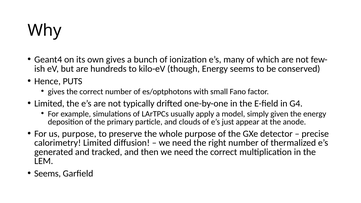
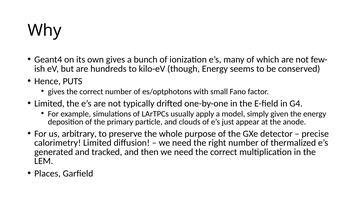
us purpose: purpose -> arbitrary (79, 134)
Seems: Seems -> Places (47, 174)
